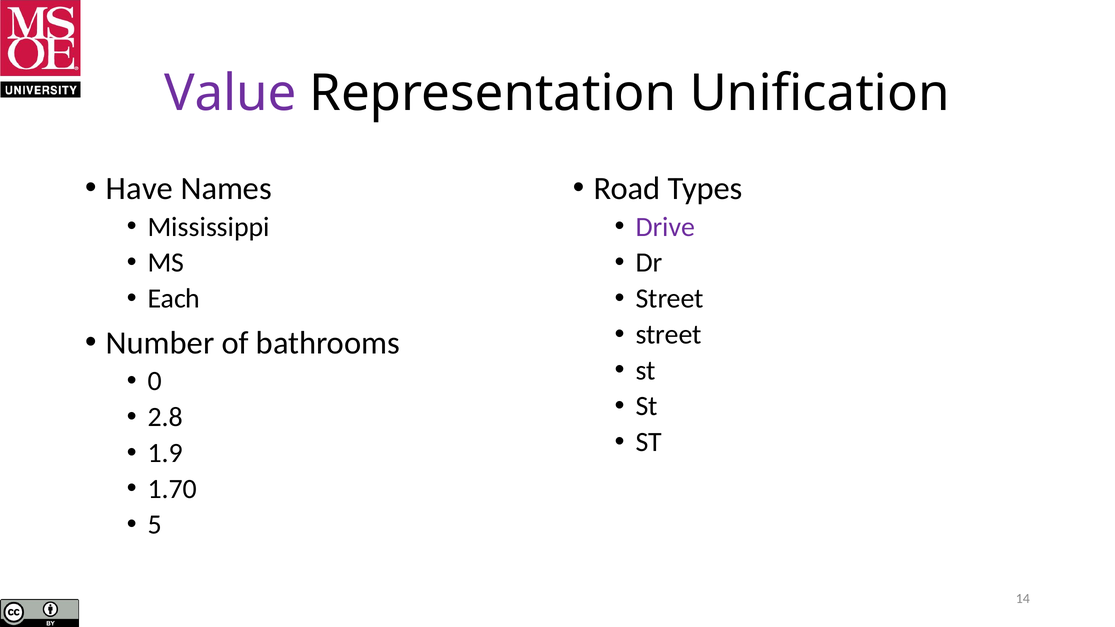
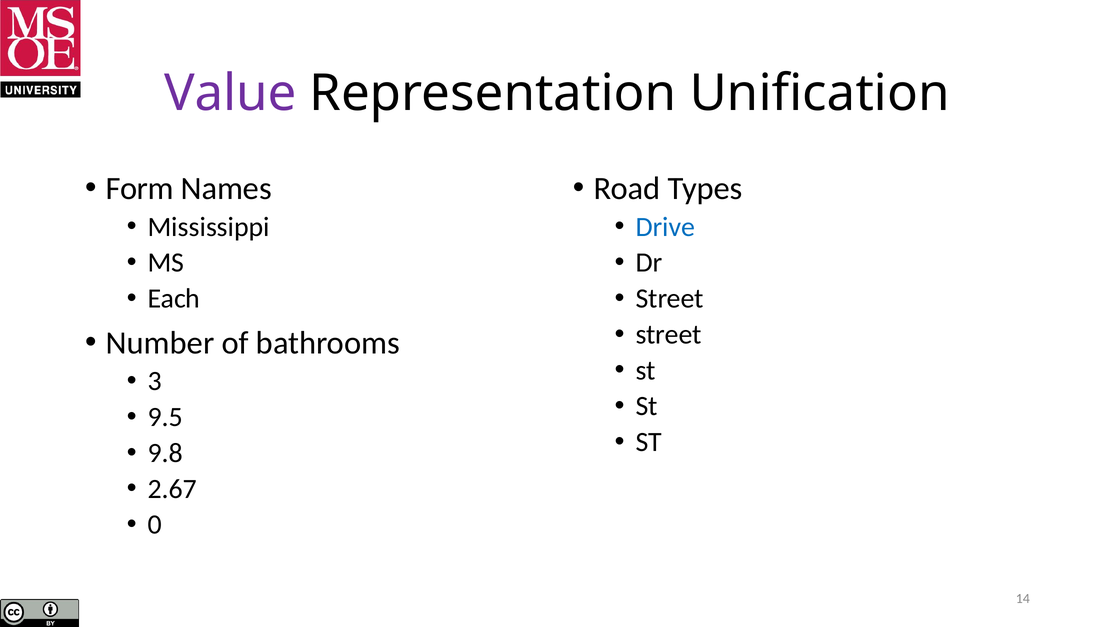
Have: Have -> Form (140, 189)
Drive colour: purple -> blue (665, 227)
0: 0 -> 3 (155, 381)
2.8: 2.8 -> 9.5 (165, 417)
1.9: 1.9 -> 9.8 (165, 453)
1.70: 1.70 -> 2.67 (172, 489)
5: 5 -> 0 (155, 525)
